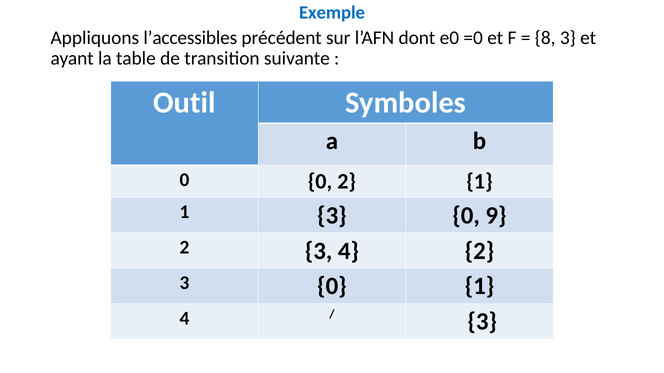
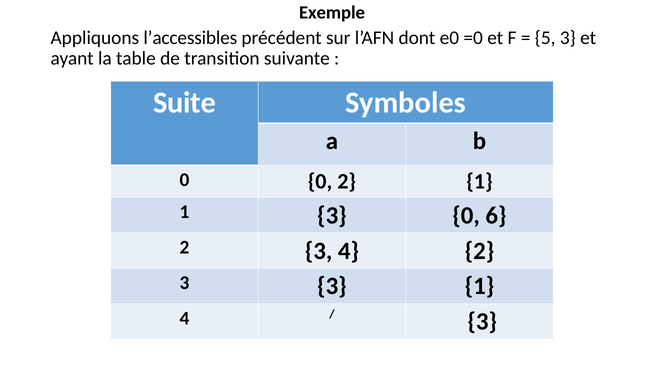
Exemple colour: blue -> black (332, 12)
8: 8 -> 5 (545, 38)
Outil: Outil -> Suite (185, 103)
9: 9 -> 6 (496, 216)
0: 0 -> 3 (332, 287)
